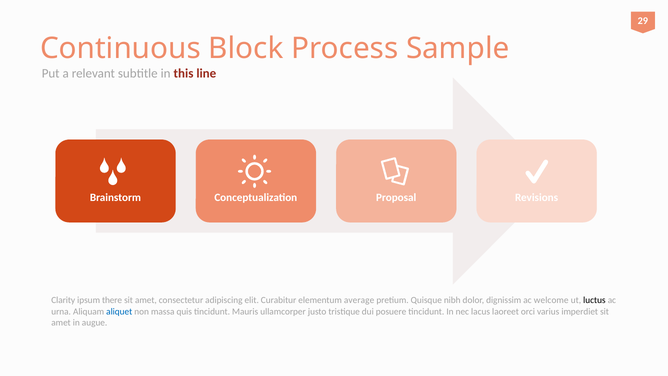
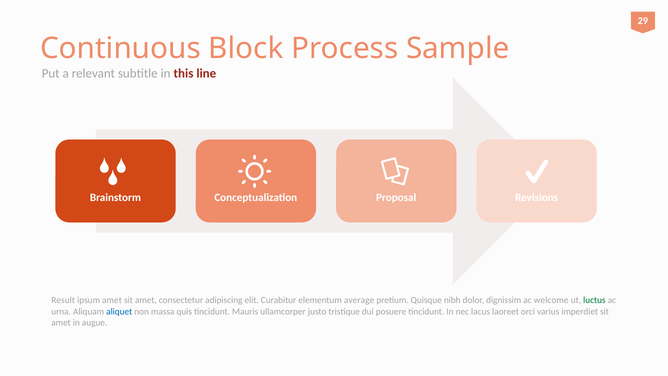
Clarity: Clarity -> Result (63, 300)
ipsum there: there -> amet (112, 300)
luctus colour: black -> green (594, 300)
